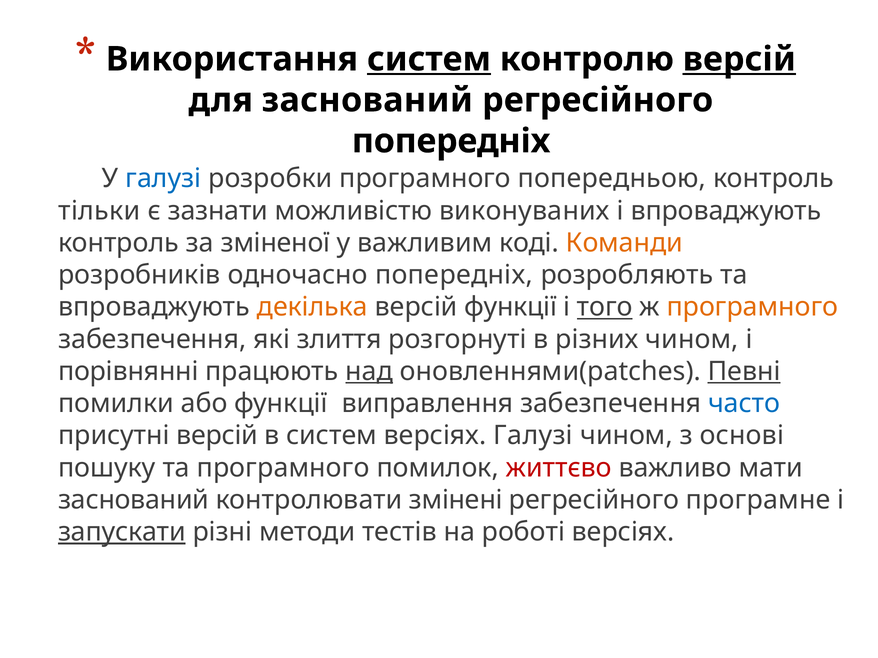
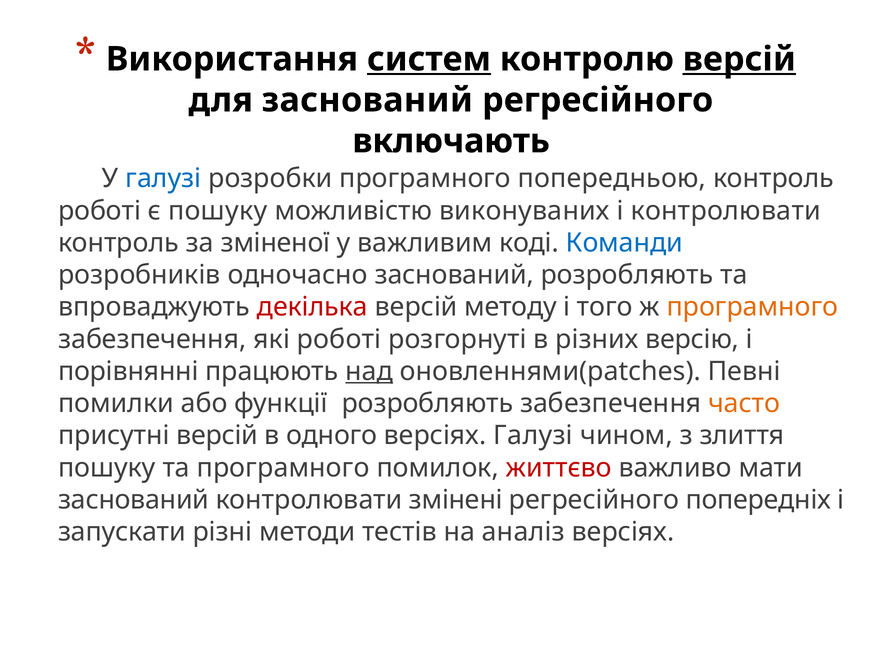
попередніх: попередніх -> включають (451, 141)
тільки: тільки -> роботі (100, 211)
є зазнати: зазнати -> пошуку (218, 211)
і впроваджують: впроваджують -> контролювати (726, 211)
Команди colour: orange -> blue (624, 243)
одночасно попередніх: попередніх -> заснований (454, 275)
декілька colour: orange -> red (312, 307)
версій функції: функції -> методу (511, 307)
того underline: present -> none (605, 307)
які злиття: злиття -> роботі (339, 339)
різних чином: чином -> версію (692, 339)
Певні underline: present -> none (744, 372)
функції виправлення: виправлення -> розробляють (428, 404)
часто colour: blue -> orange (744, 404)
в систем: систем -> одного (332, 436)
основі: основі -> злиття (742, 436)
програмне: програмне -> попередніх (758, 500)
запускати underline: present -> none (122, 532)
роботі: роботі -> аналіз (523, 532)
